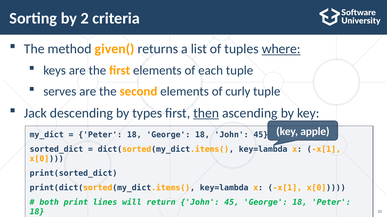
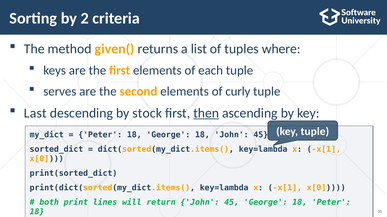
where underline: present -> none (281, 49)
Jack: Jack -> Last (35, 113)
types: types -> stock (147, 113)
key apple: apple -> tuple (315, 132)
